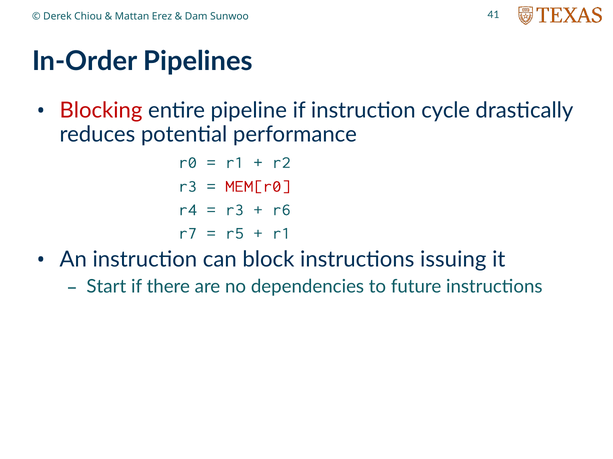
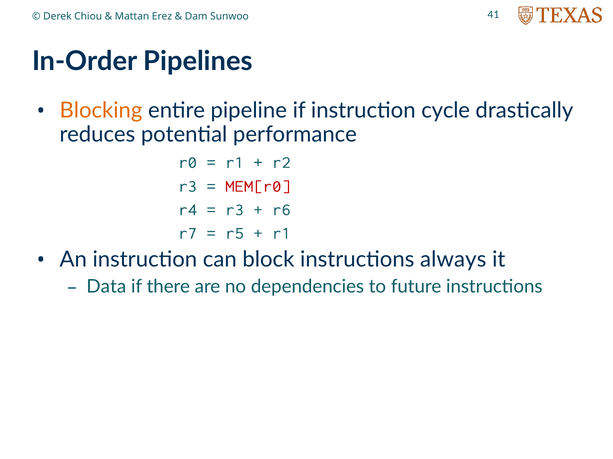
Blocking colour: red -> orange (101, 111)
issuing: issuing -> always (453, 260)
Start: Start -> Data (106, 287)
